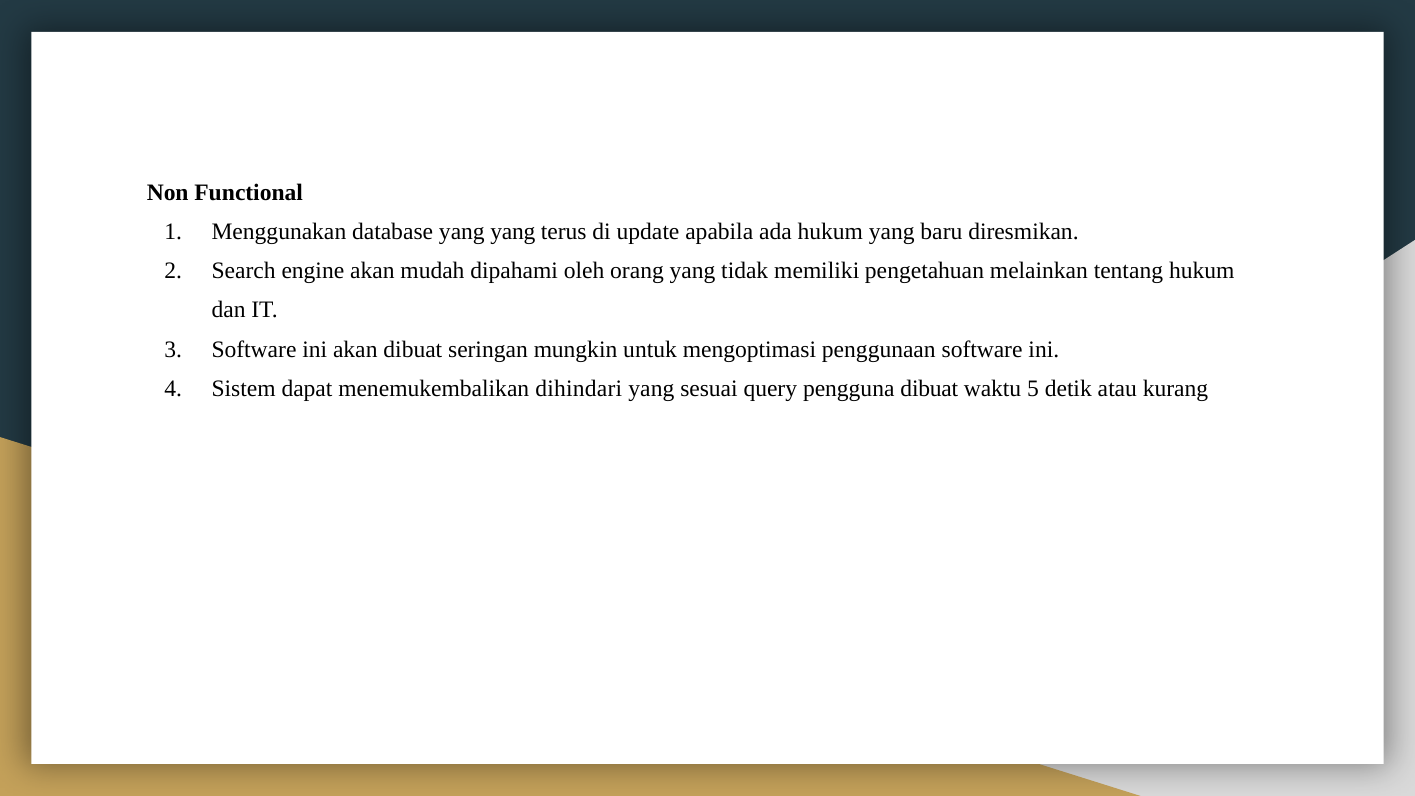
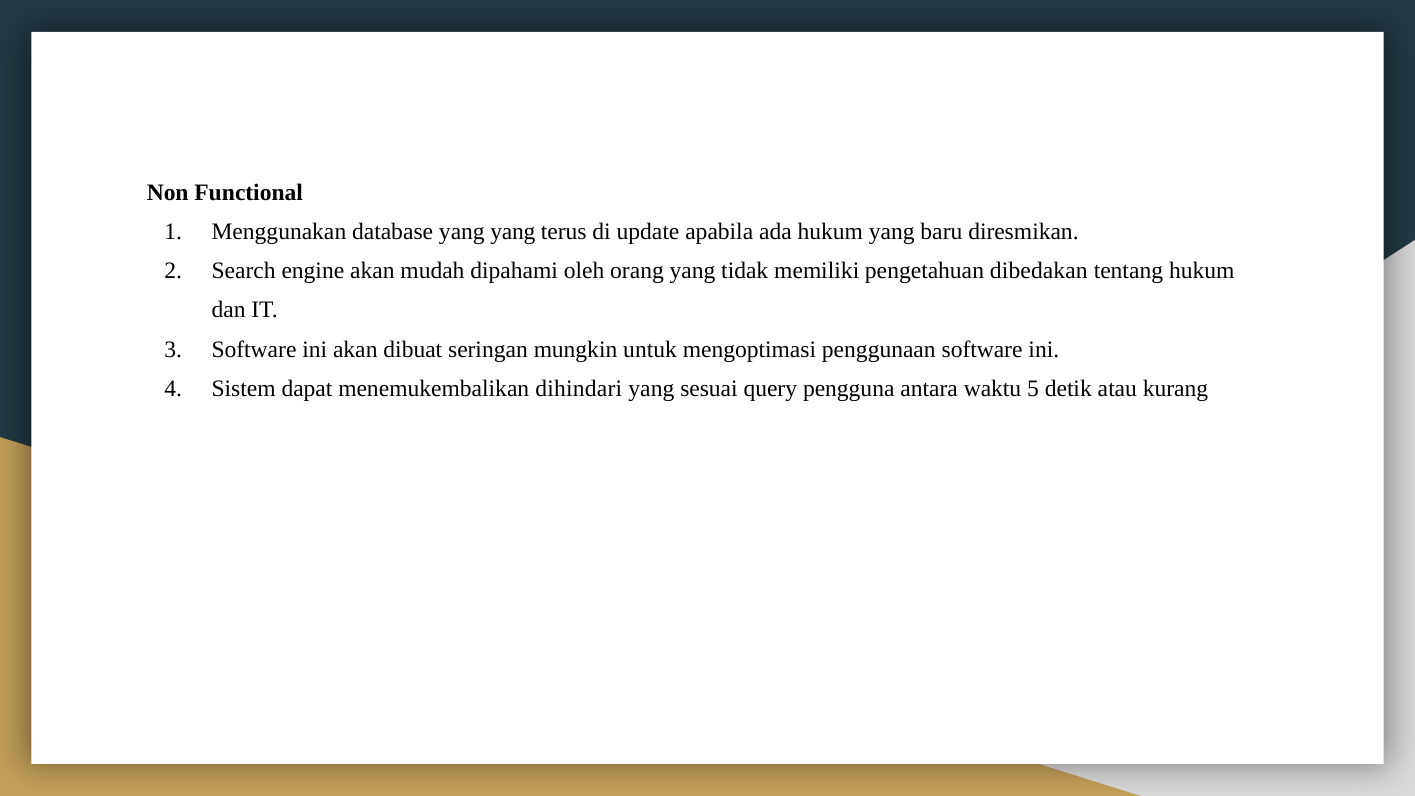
melainkan: melainkan -> dibedakan (1039, 271)
pengguna dibuat: dibuat -> antara (929, 389)
